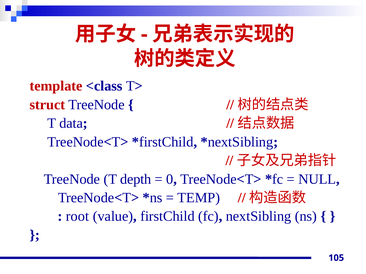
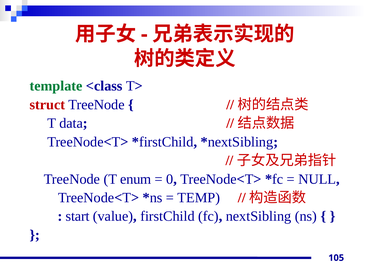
template colour: red -> green (56, 86)
depth: depth -> enum (136, 179)
root: root -> start (78, 217)
